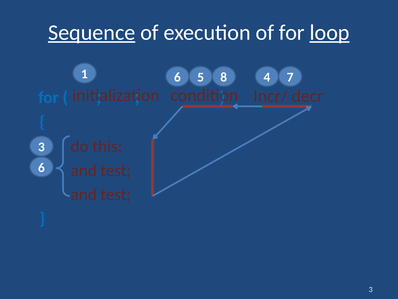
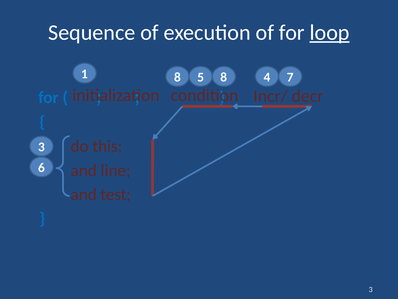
Sequence underline: present -> none (92, 32)
1 6: 6 -> 8 (177, 77)
test: test -> line (116, 170)
